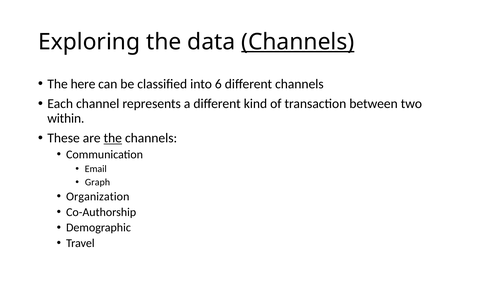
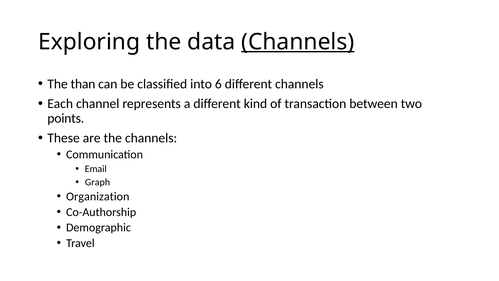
here: here -> than (83, 84)
within: within -> points (66, 118)
the underline: present -> none (113, 138)
